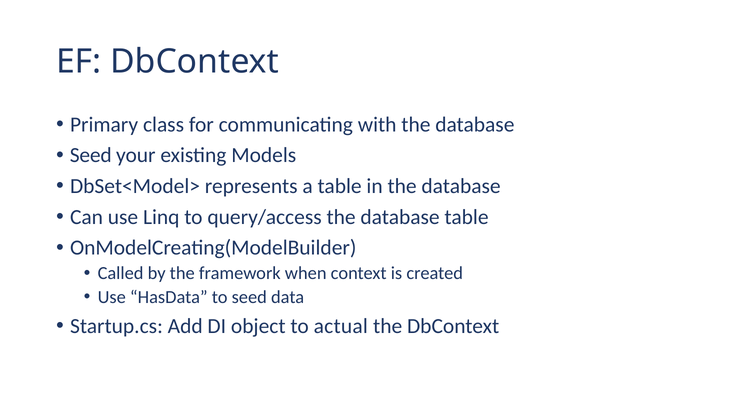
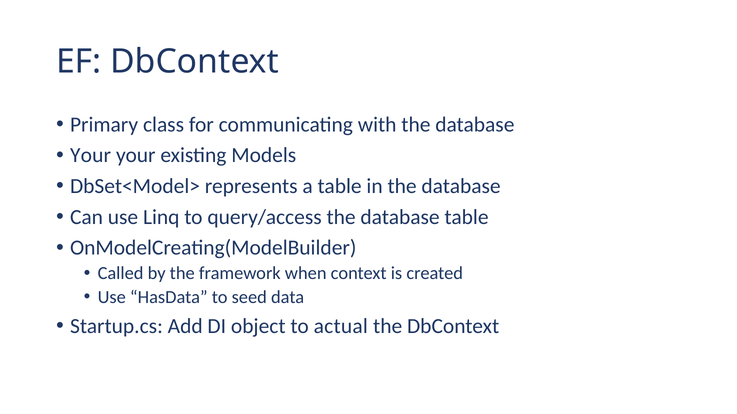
Seed: Seed -> Your (91, 156)
